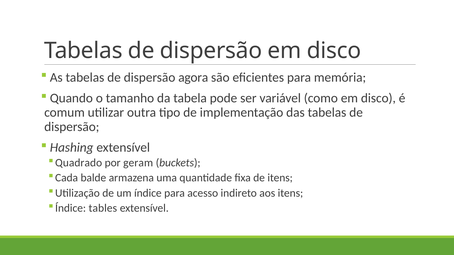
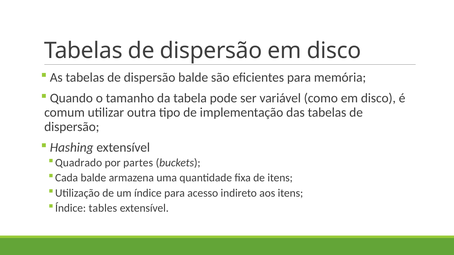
dispersão agora: agora -> balde (193, 77)
geram: geram -> partes (138, 163)
